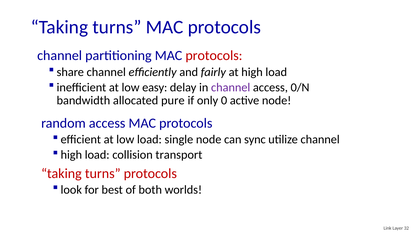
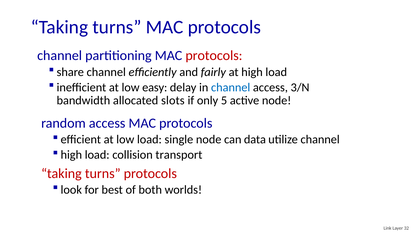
channel colour: purple -> blue (231, 87)
0/N: 0/N -> 3/N (300, 87)
pure: pure -> slots (173, 101)
0: 0 -> 5 (224, 101)
sync: sync -> data (255, 140)
